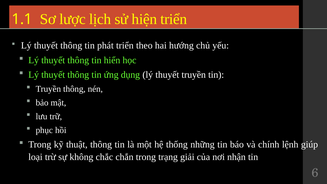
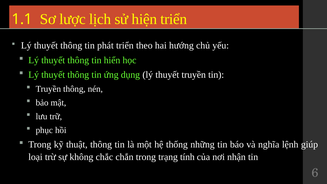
chính: chính -> nghĩa (269, 144)
giải: giải -> tính (187, 157)
